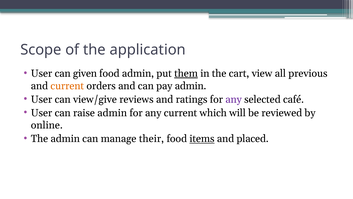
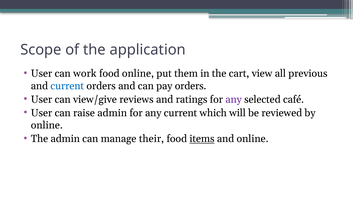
given: given -> work (85, 73)
food admin: admin -> online (138, 73)
them underline: present -> none (186, 73)
current colour: orange -> blue (67, 86)
pay admin: admin -> orders (191, 86)
and placed: placed -> online (253, 138)
